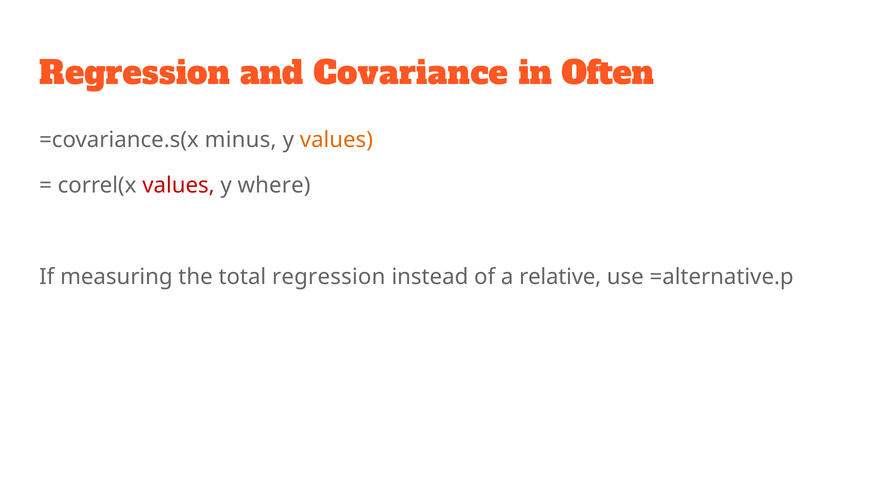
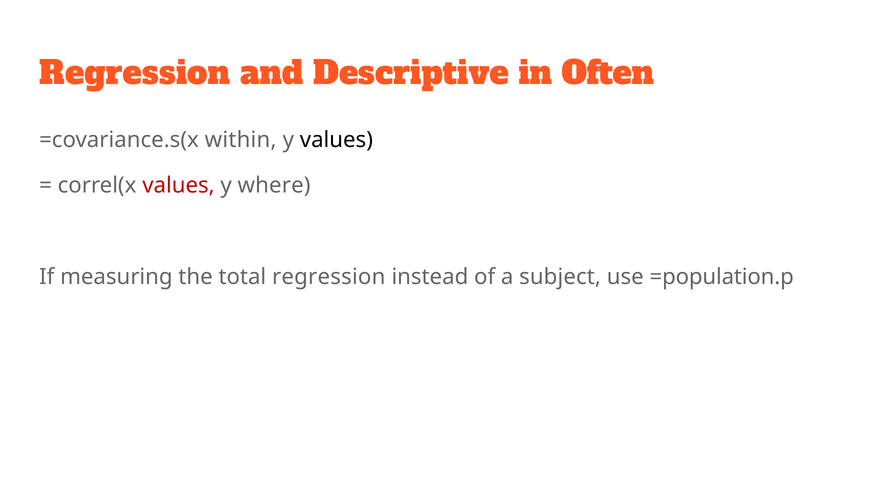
Covariance: Covariance -> Descriptive (411, 74)
minus: minus -> within (241, 140)
values colour: orange -> black (336, 140)
relative: relative -> subject (560, 277)
=alternative.p: =alternative.p -> =population.p (722, 277)
